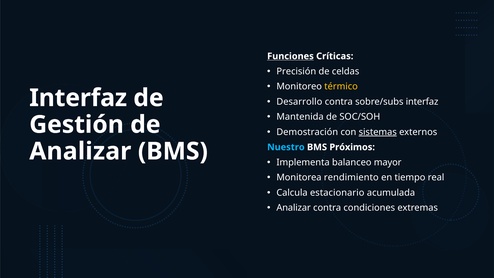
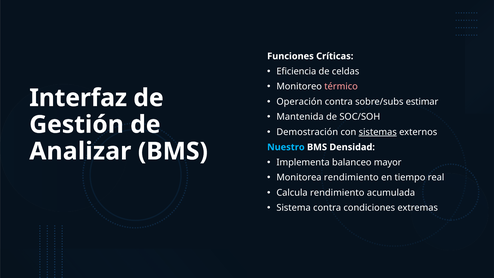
Funciones underline: present -> none (290, 56)
Precisión: Precisión -> Eficiencia (296, 71)
térmico colour: yellow -> pink (341, 86)
Desarrollo: Desarrollo -> Operación (299, 102)
sobre/subs interfaz: interfaz -> estimar (422, 102)
Próximos: Próximos -> Densidad (352, 147)
Calcula estacionario: estacionario -> rendimiento (337, 193)
Analizar: Analizar -> Sistema (294, 208)
